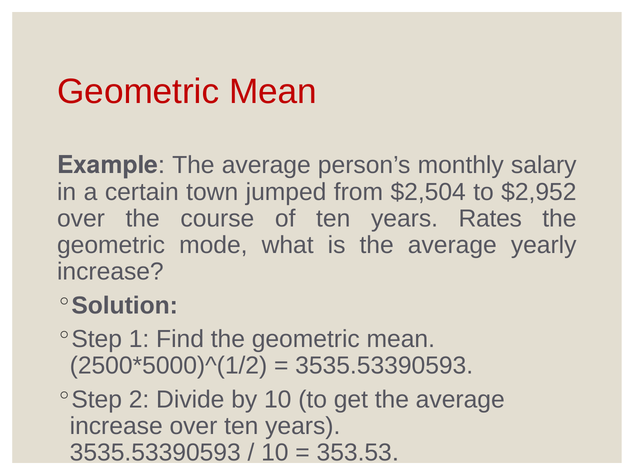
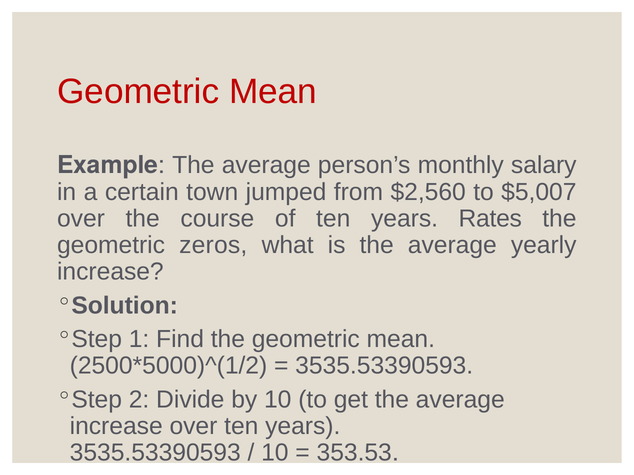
$2,504: $2,504 -> $2,560 (428, 192)
$2,952: $2,952 -> $5,007 (539, 192)
mode: mode -> zeros (213, 245)
